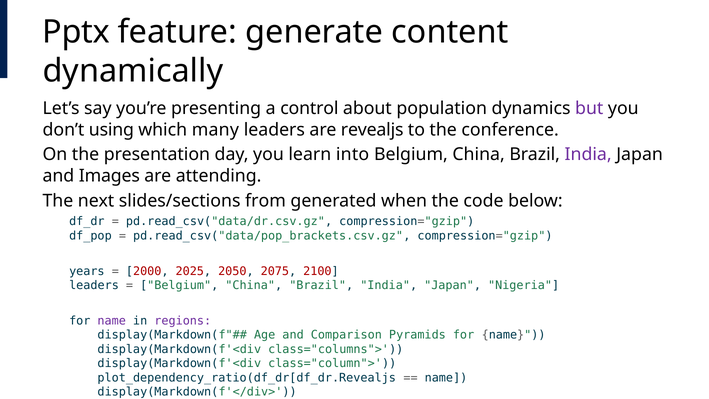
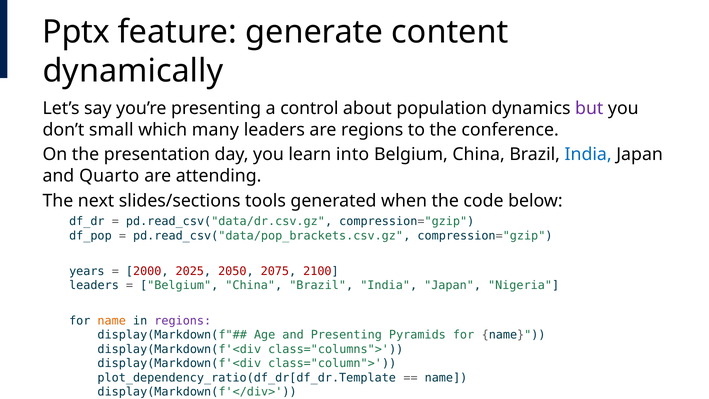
using: using -> small (111, 130)
are revealjs: revealjs -> regions (372, 130)
India colour: purple -> blue (588, 155)
Images: Images -> Quarto (109, 176)
from: from -> tools (265, 201)
name colour: purple -> orange (112, 321)
and Comparison: Comparison -> Presenting (346, 335)
plot_dependency_ratio(df_dr[df_dr.Revealjs: plot_dependency_ratio(df_dr[df_dr.Revealjs -> plot_dependency_ratio(df_dr[df_dr.Template (247, 377)
